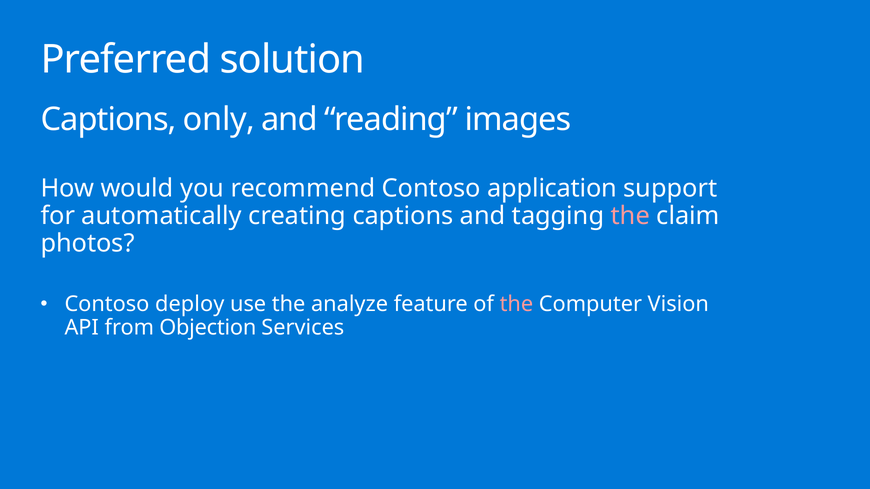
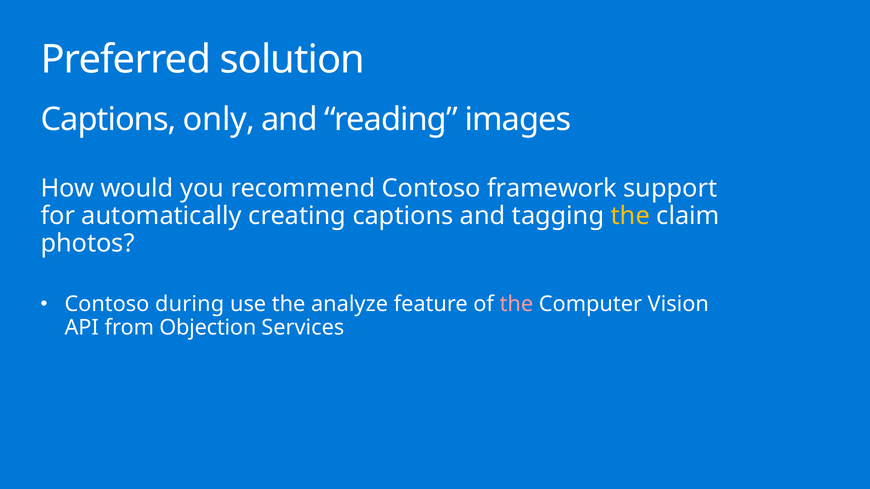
application: application -> framework (552, 189)
the colour: pink -> yellow (630, 216)
deploy: deploy -> during (190, 304)
